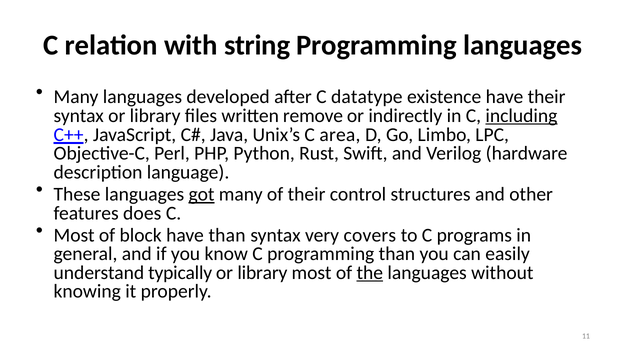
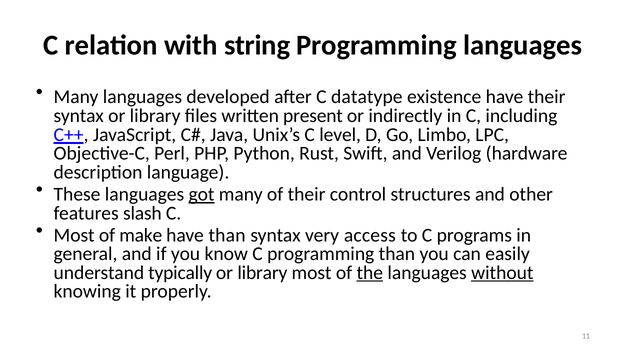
remove: remove -> present (313, 116)
including underline: present -> none (521, 116)
area: area -> level (340, 135)
does: does -> slash (142, 213)
block: block -> make (141, 235)
covers: covers -> access (370, 235)
without underline: none -> present (502, 273)
